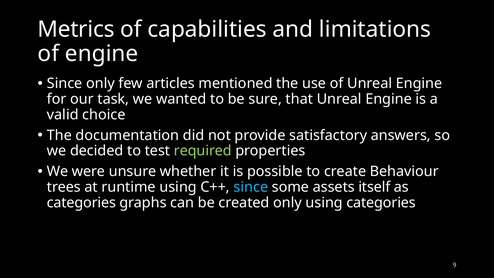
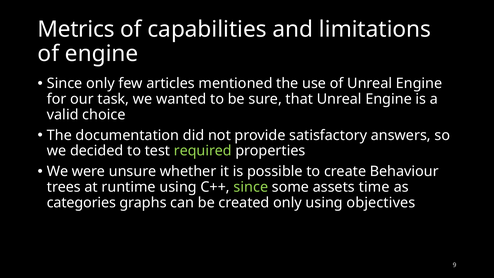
since colour: light blue -> light green (251, 187)
itself: itself -> time (374, 187)
using categories: categories -> objectives (381, 203)
